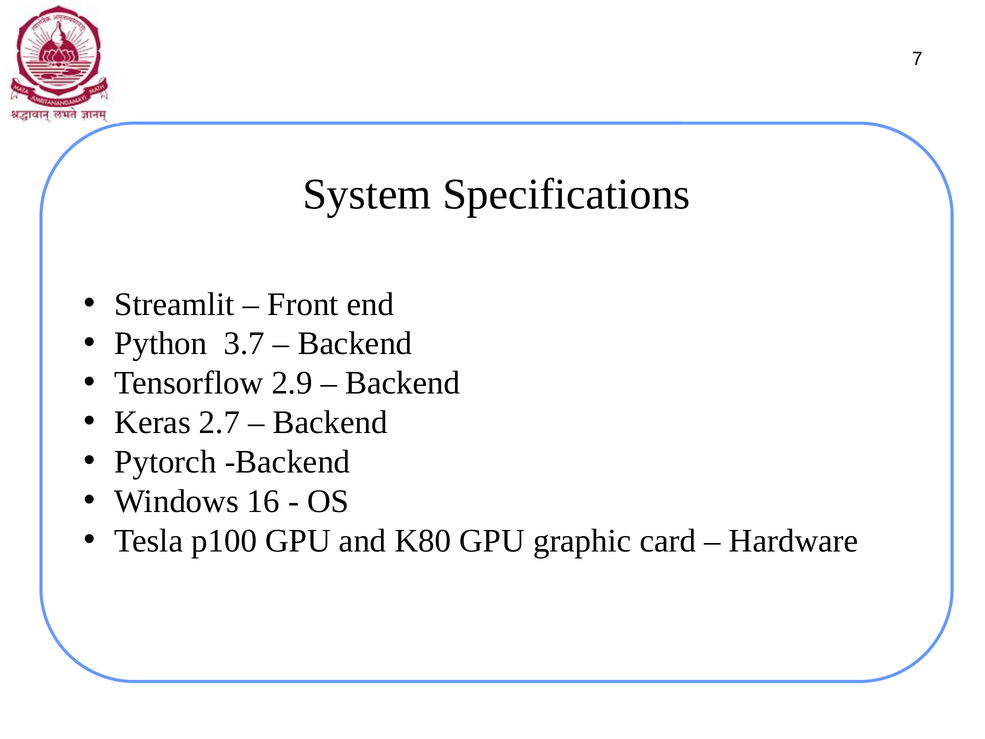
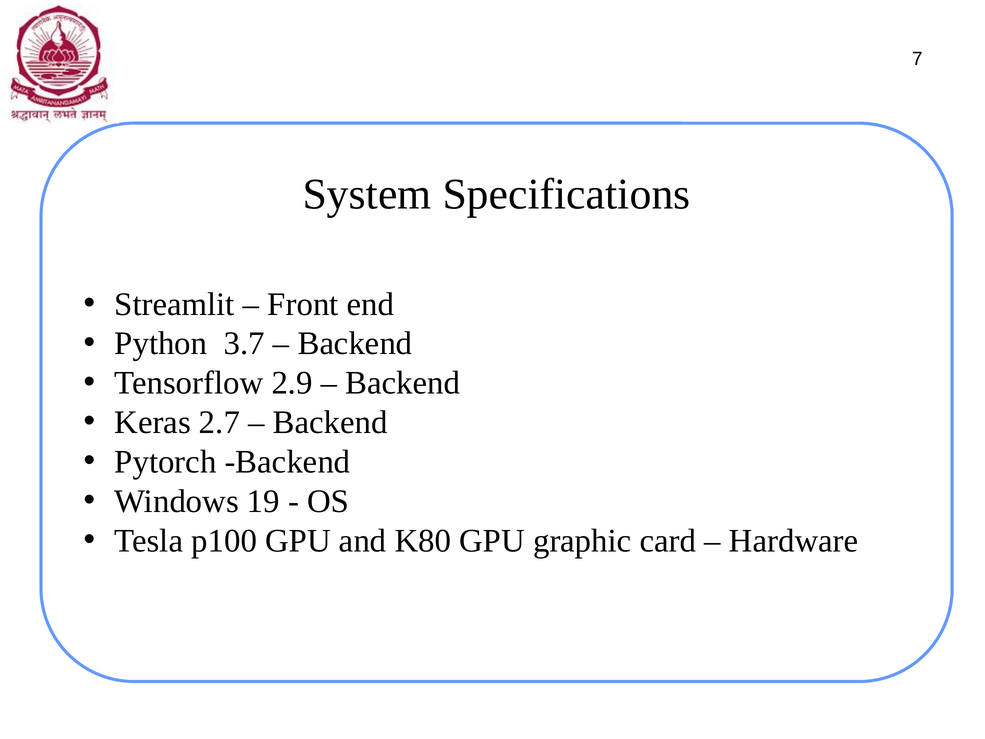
16: 16 -> 19 (263, 501)
